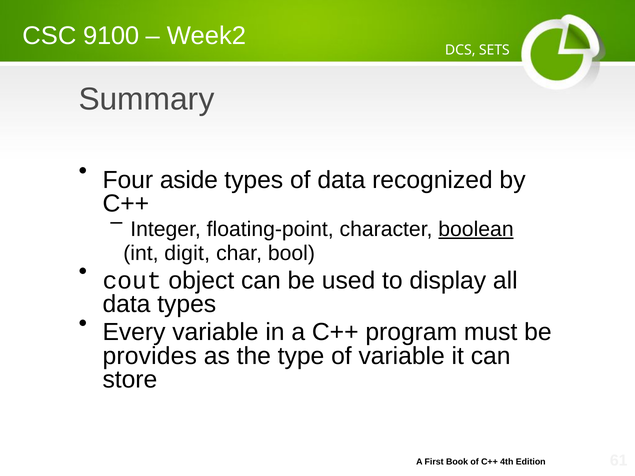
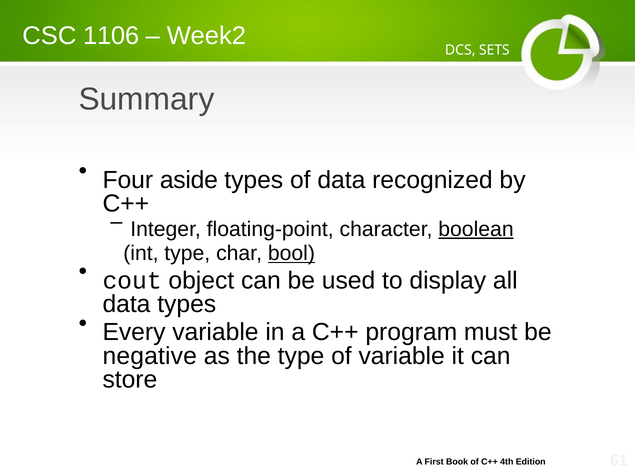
9100: 9100 -> 1106 (111, 36)
int digit: digit -> type (187, 254)
bool underline: none -> present (291, 254)
provides: provides -> negative (150, 356)
